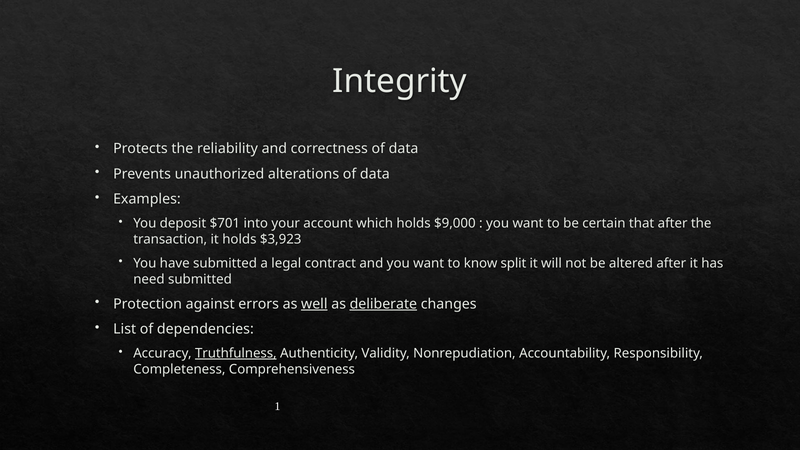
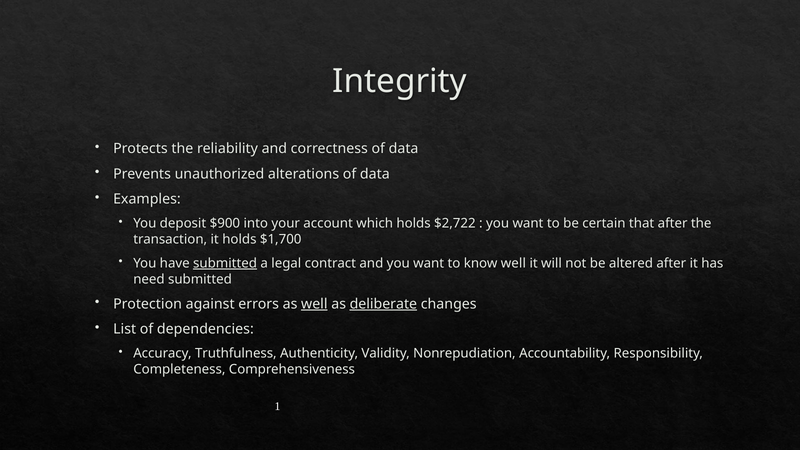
$701: $701 -> $900 (225, 223)
$9,000: $9,000 -> $2,722 (455, 223)
$3,923: $3,923 -> $1,700 (281, 239)
submitted underline: none -> present (225, 263)
know split: split -> well (513, 263)
Truthfulness underline: present -> none (236, 353)
